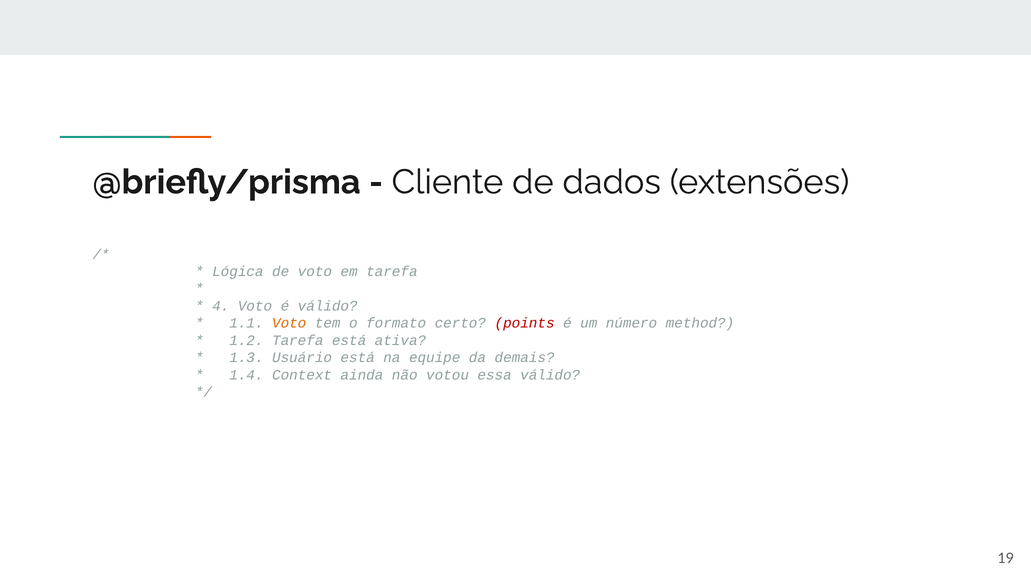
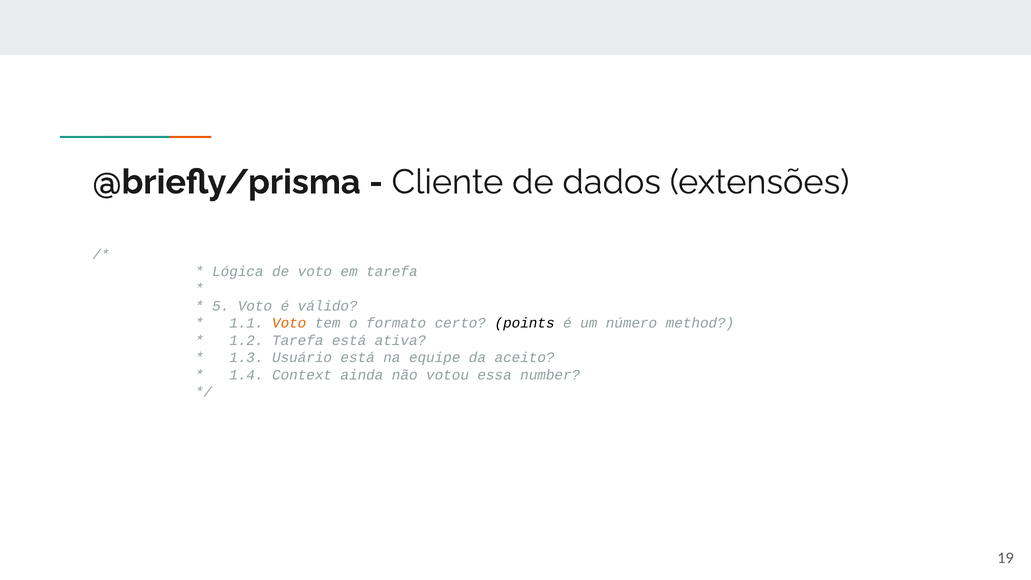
4: 4 -> 5 (221, 306)
points colour: red -> black (525, 323)
demais: demais -> aceito (525, 358)
essa válido: válido -> number (550, 375)
